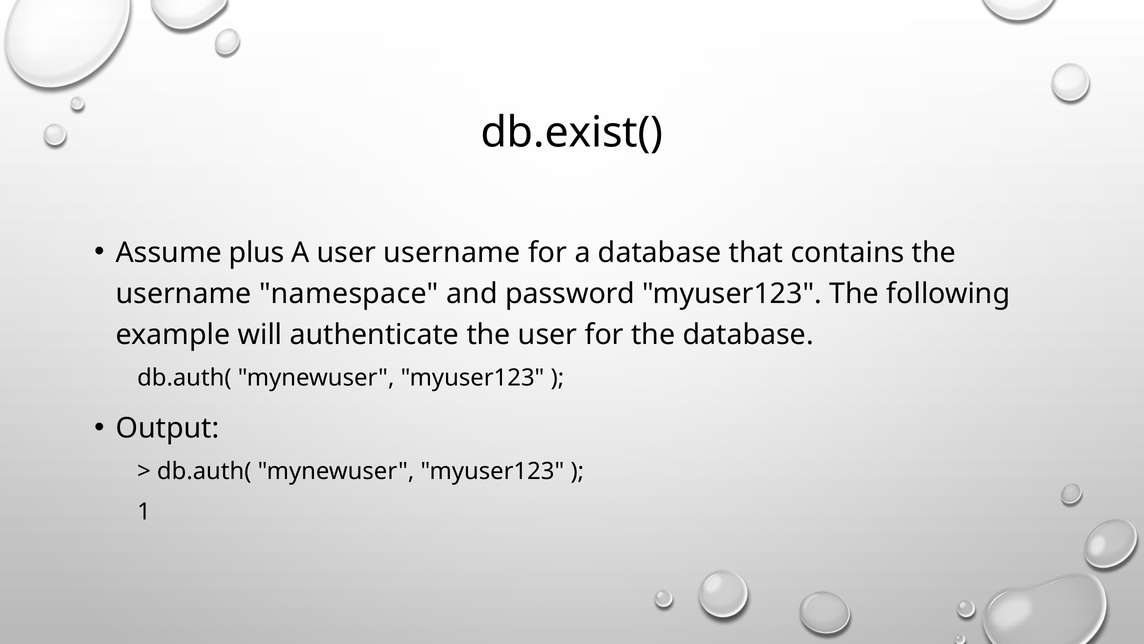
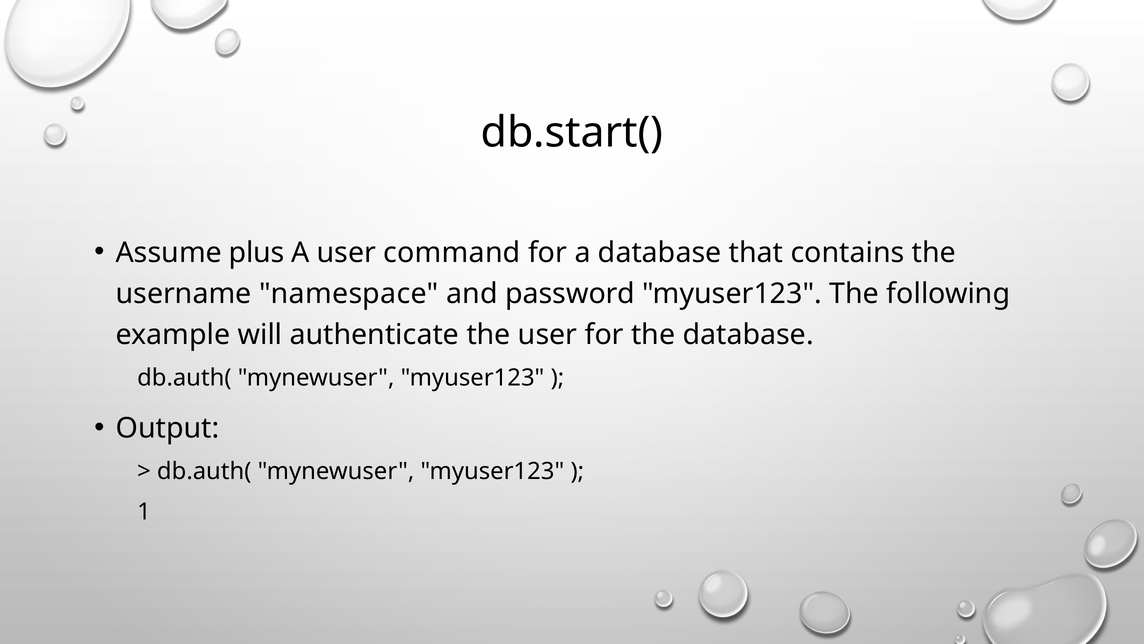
db.exist(: db.exist( -> db.start( (572, 133)
user username: username -> command (452, 252)
